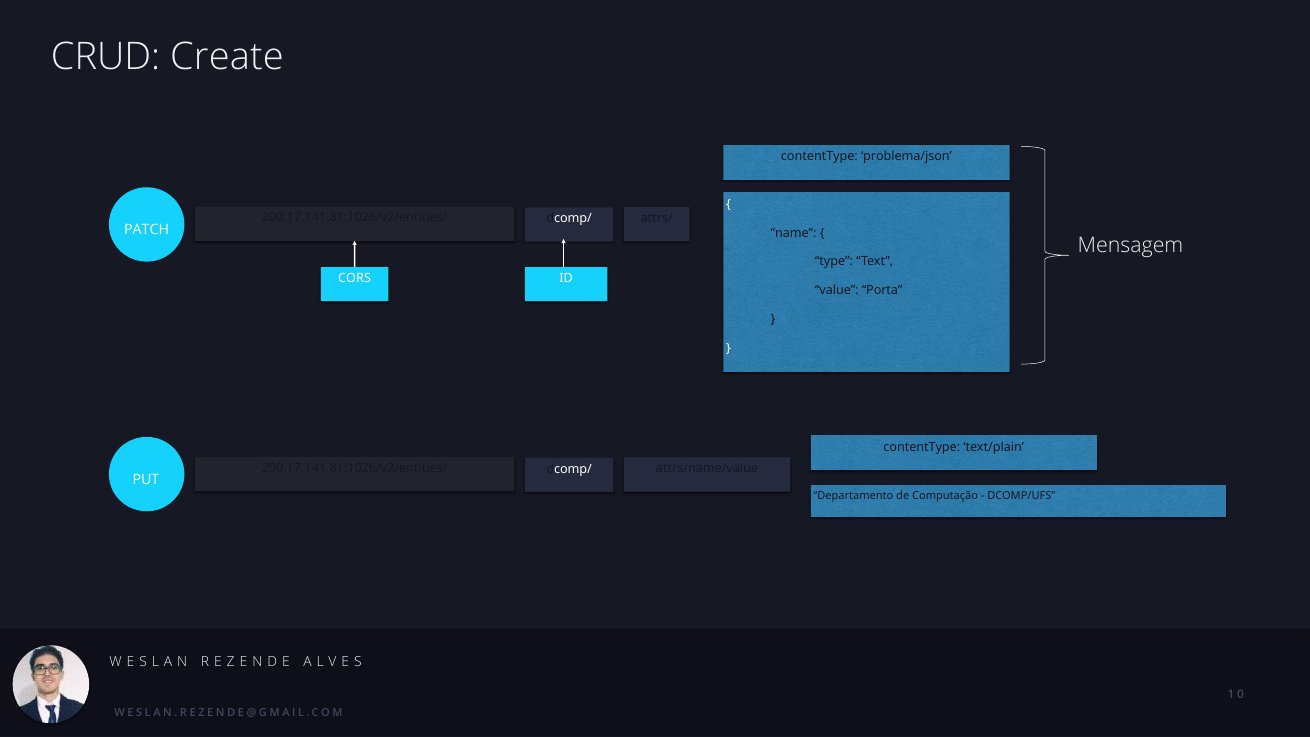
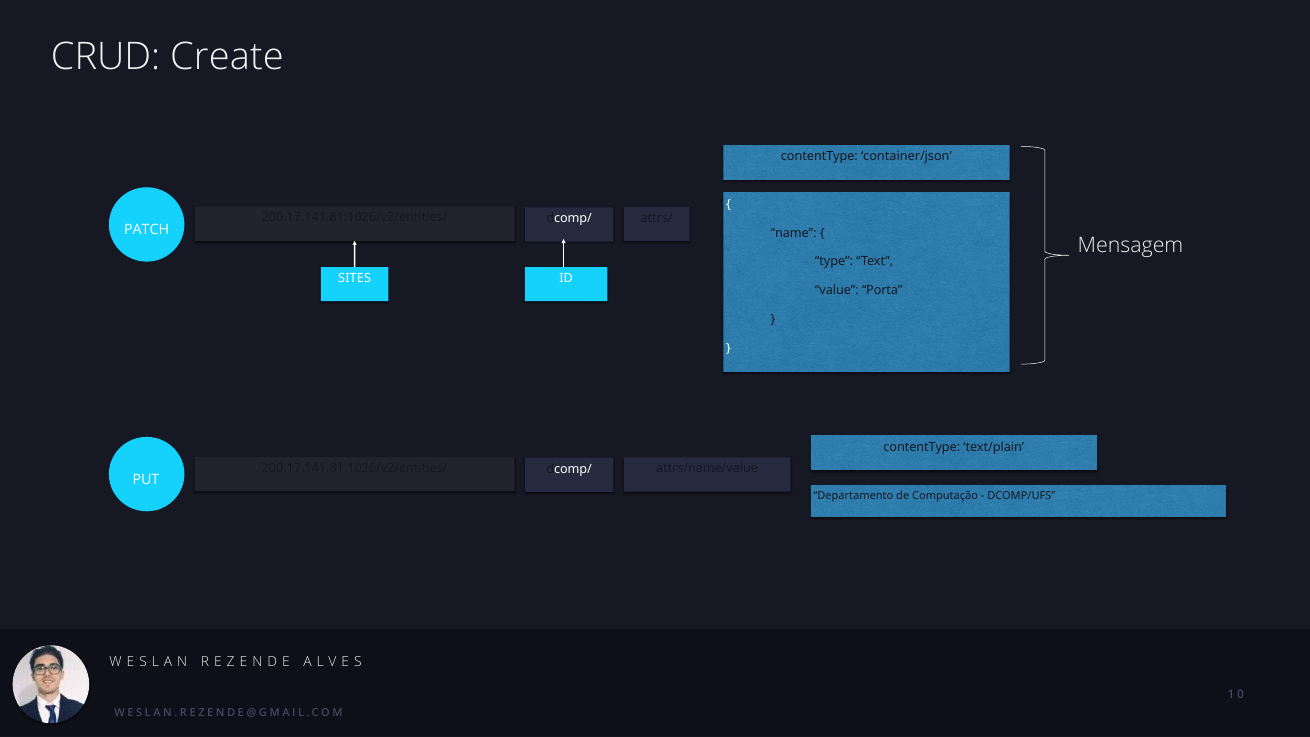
problema/json: problema/json -> container/json (906, 156)
CORS: CORS -> SITES (355, 278)
